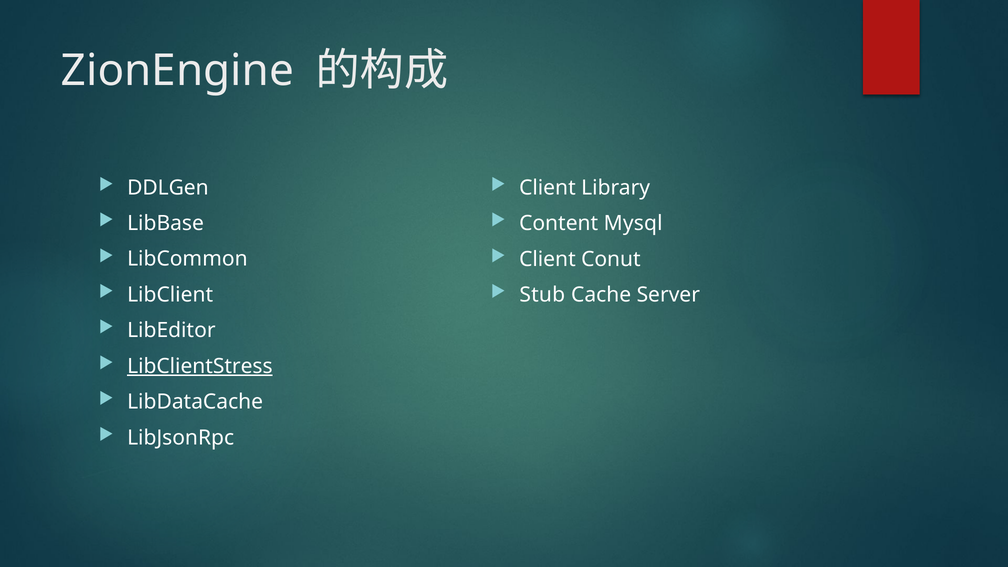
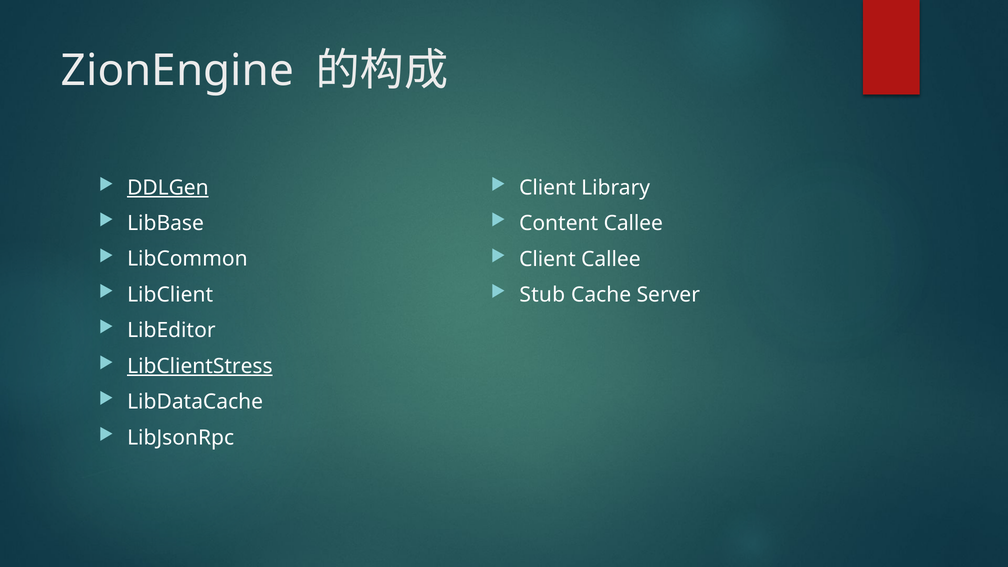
DDLGen underline: none -> present (168, 188)
Content Mysql: Mysql -> Callee (633, 223)
Client Conut: Conut -> Callee (611, 259)
